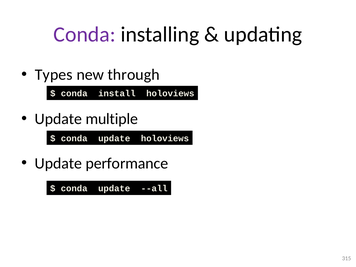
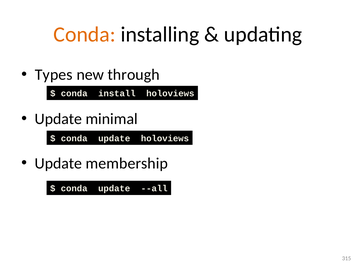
Conda colour: purple -> orange (85, 34)
multiple: multiple -> minimal (112, 119)
performance: performance -> membership (127, 163)
